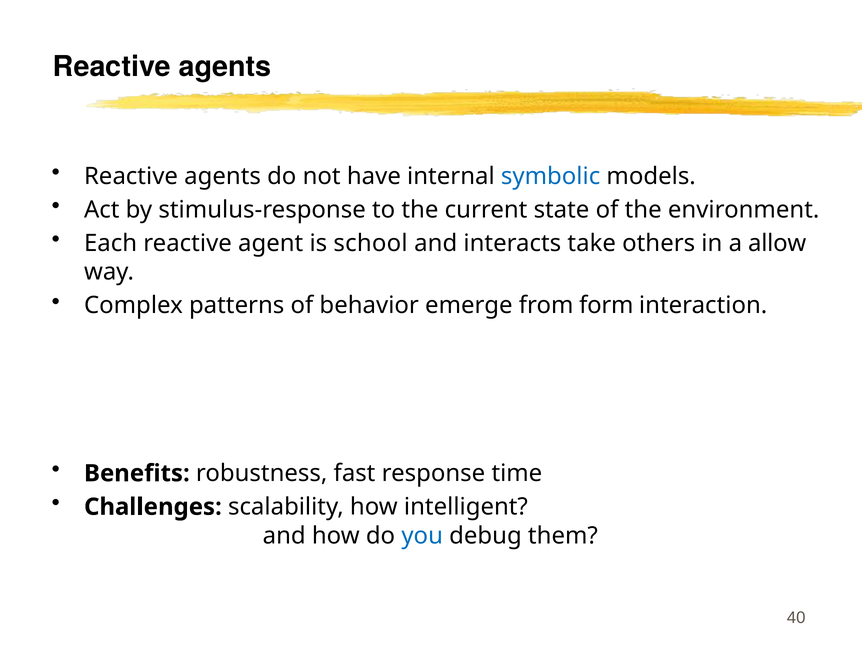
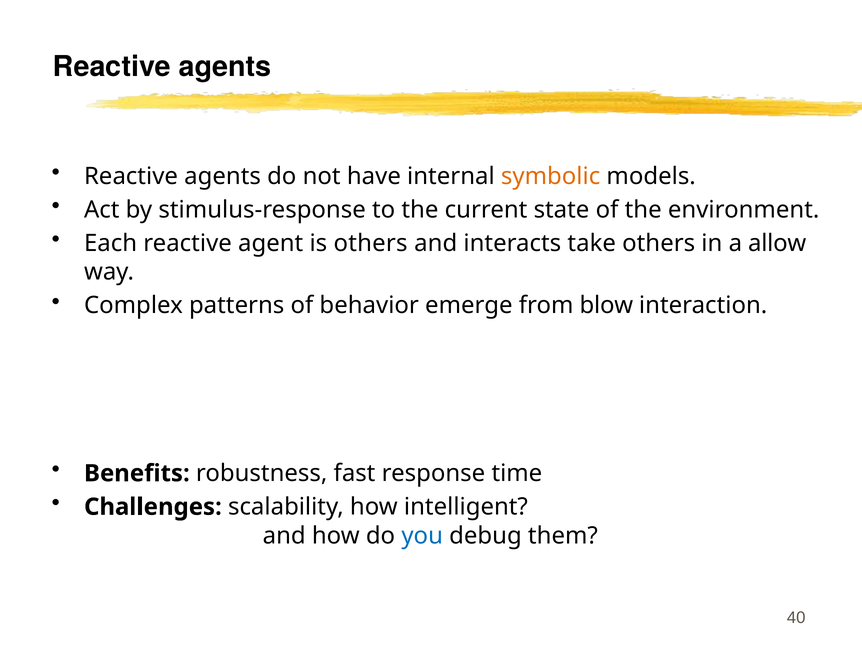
symbolic colour: blue -> orange (551, 176)
is school: school -> others (371, 243)
form: form -> blow (606, 305)
